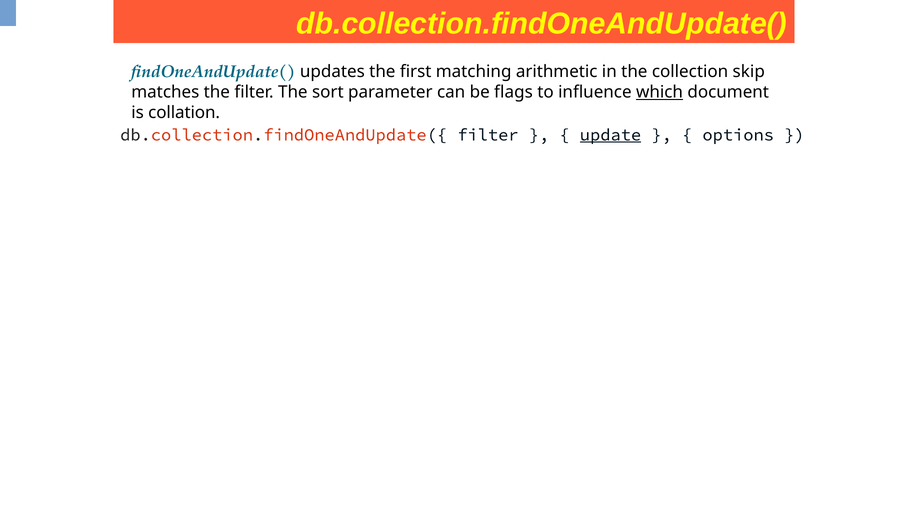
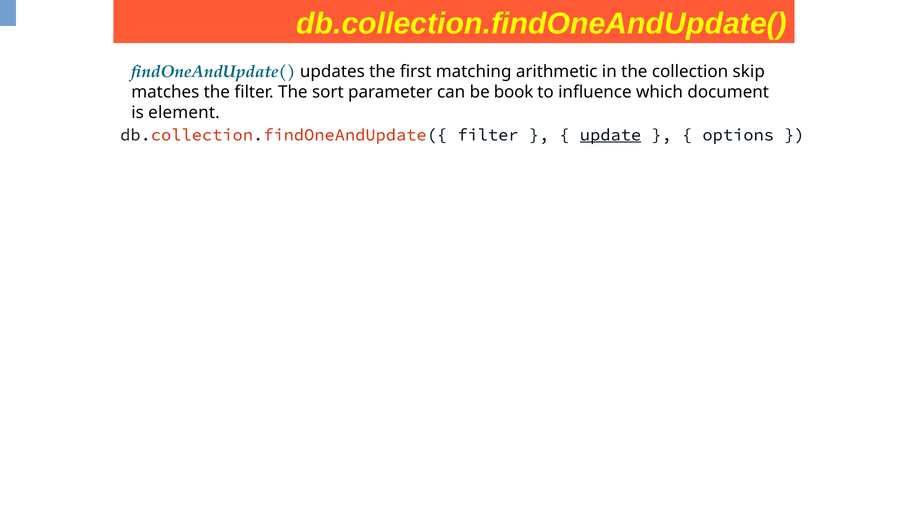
flags: flags -> book (514, 92)
which underline: present -> none (660, 92)
collation: collation -> element (184, 112)
